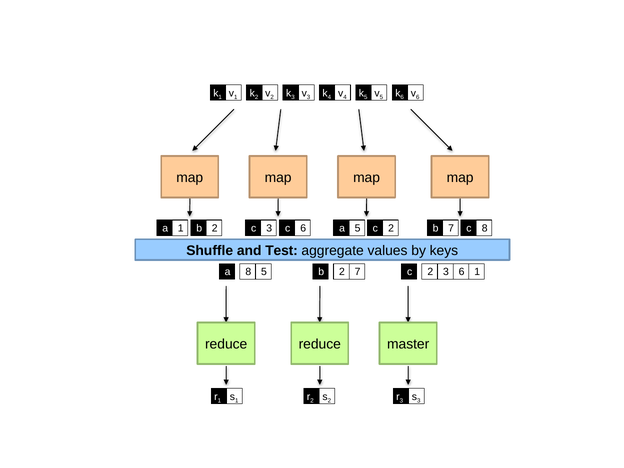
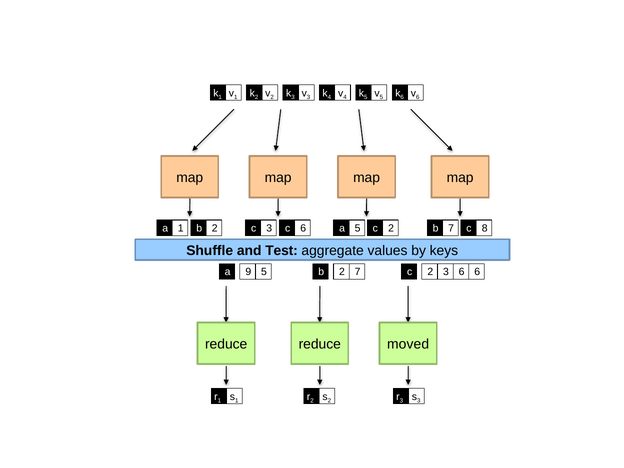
a 8: 8 -> 9 (248, 272)
6 1: 1 -> 6 (477, 272)
master: master -> moved (408, 344)
